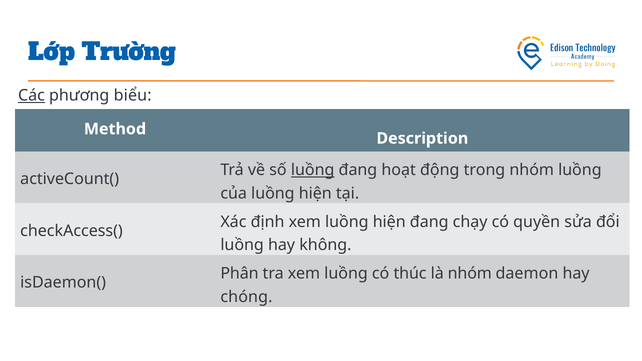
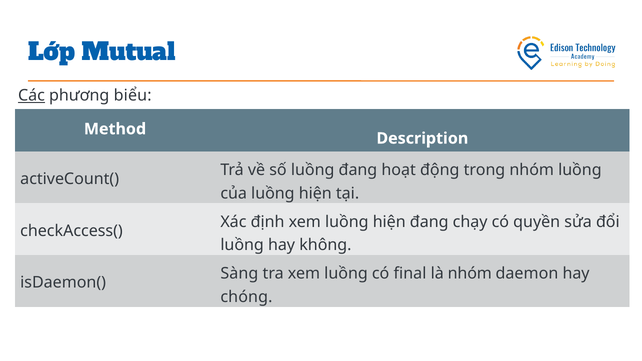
Trường: Trường -> Mutual (129, 52)
luồng underline: present -> none (313, 170)
Phân: Phân -> Sàng (239, 274)
thúc: thúc -> final (410, 274)
